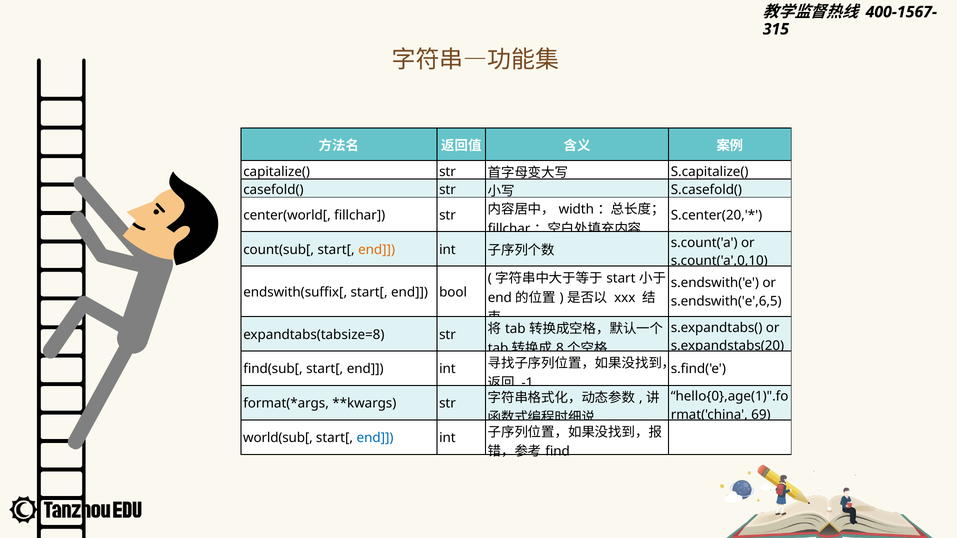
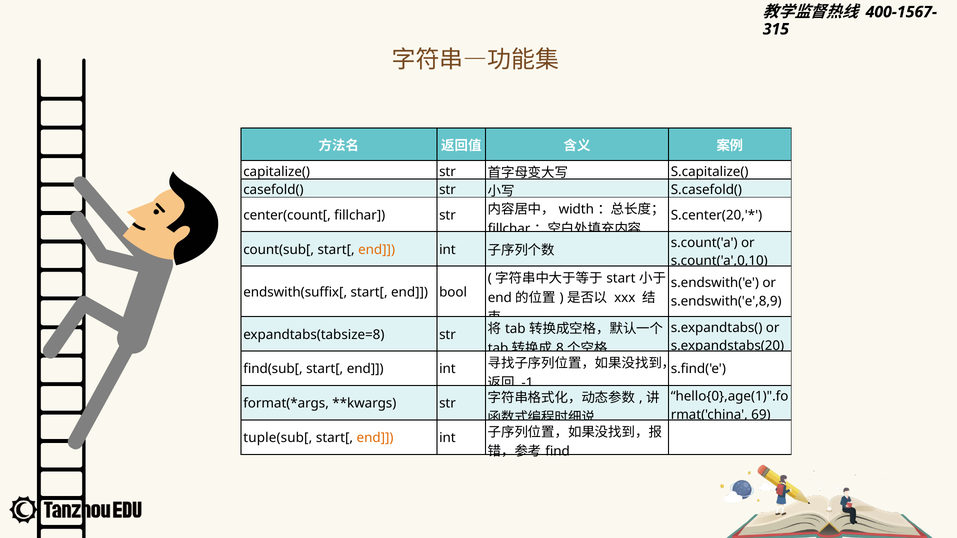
center(world[: center(world[ -> center(count[ (287, 215)
s.endswith('e',6,5: s.endswith('e',6,5 -> s.endswith('e',8,9 (726, 301)
world(sub[: world(sub[ -> tuple(sub[ (278, 438)
end colour: blue -> orange (375, 438)
